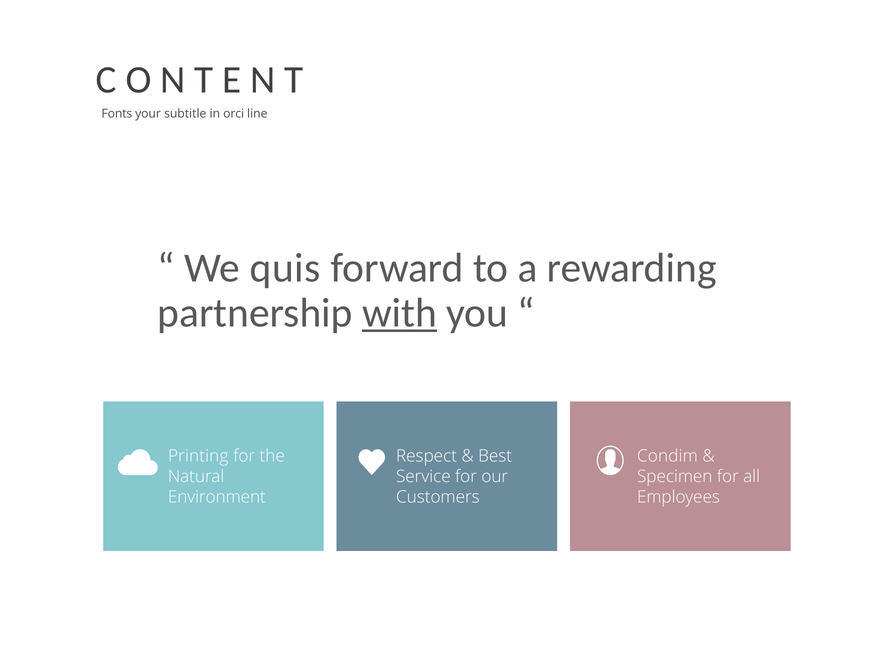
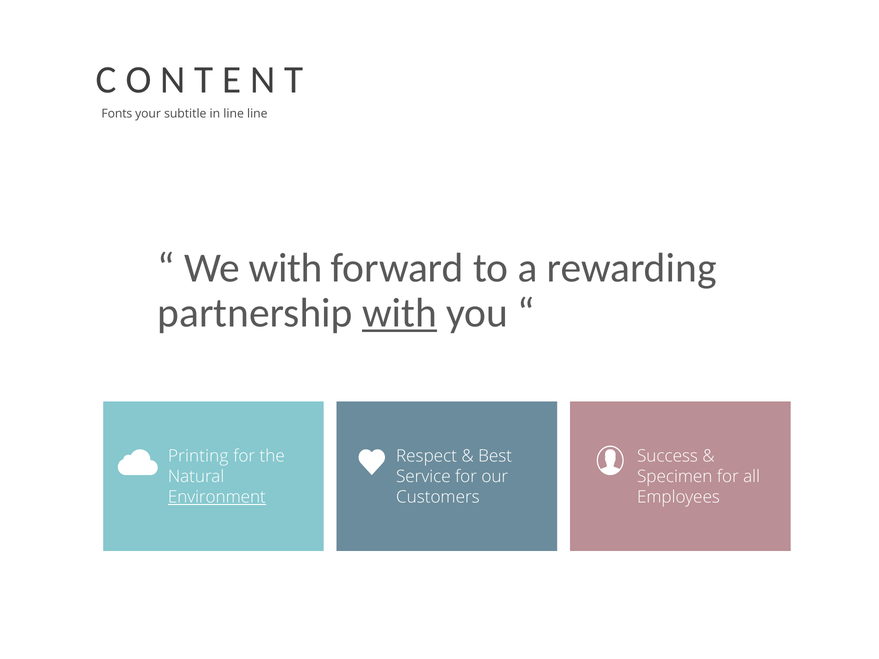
in orci: orci -> line (234, 114)
We quis: quis -> with (286, 268)
Condim: Condim -> Success (667, 456)
Environment underline: none -> present (217, 497)
